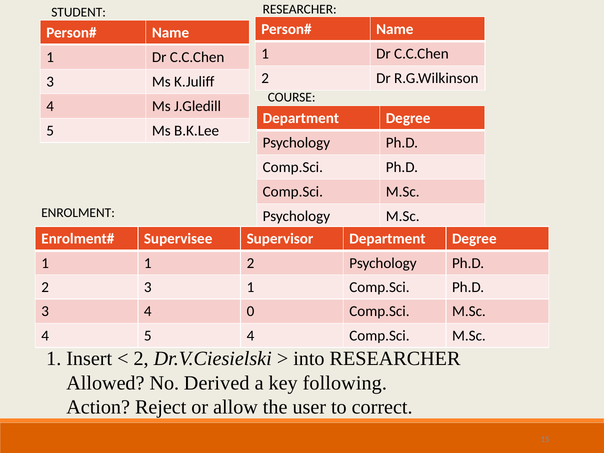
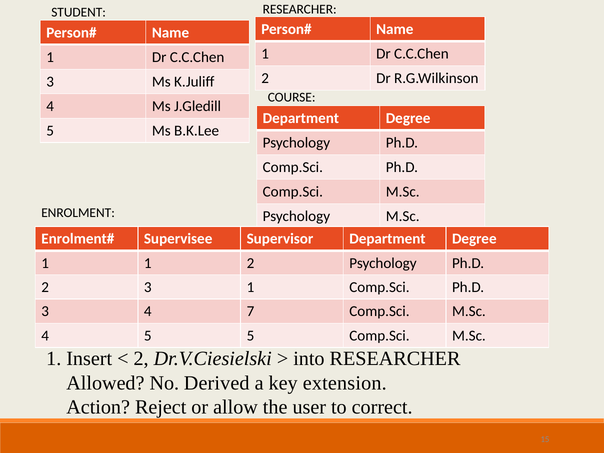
0: 0 -> 7 (250, 311)
5 4: 4 -> 5 (250, 336)
following: following -> extension (345, 383)
